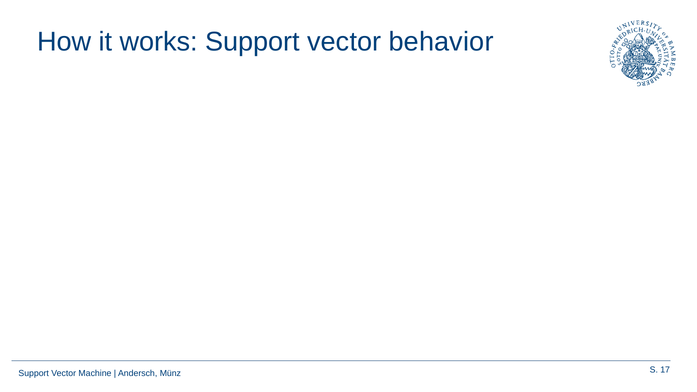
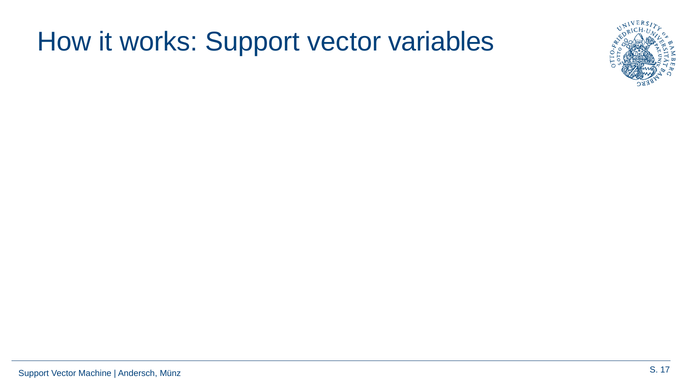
behavior: behavior -> variables (441, 42)
